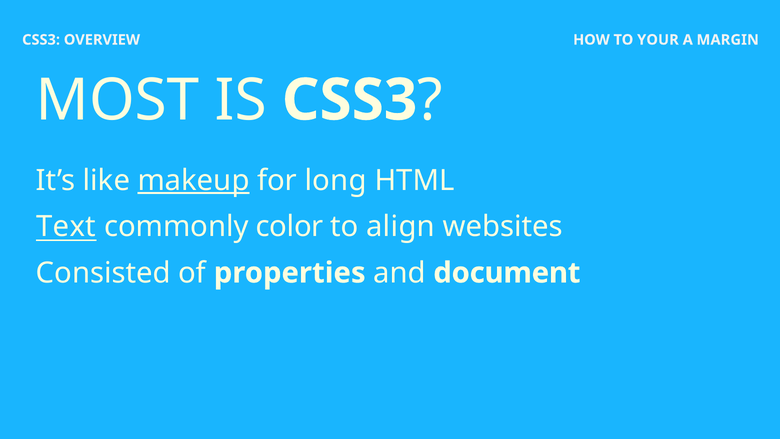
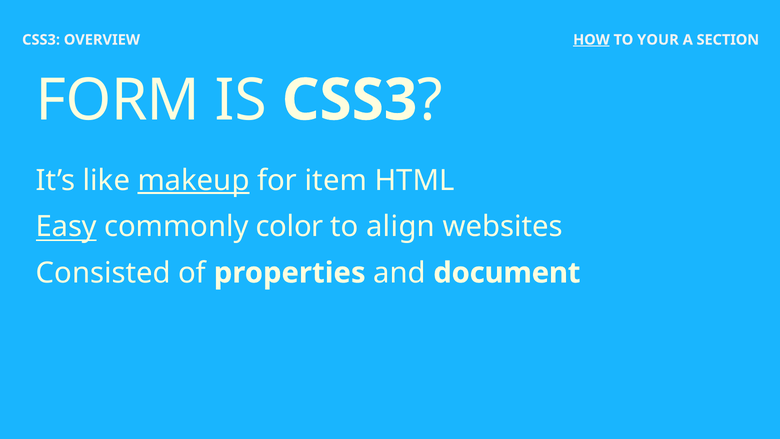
HOW underline: none -> present (591, 40)
MARGIN: MARGIN -> SECTION (728, 40)
MOST: MOST -> FORM (118, 100)
long: long -> item (336, 180)
Text: Text -> Easy (66, 227)
